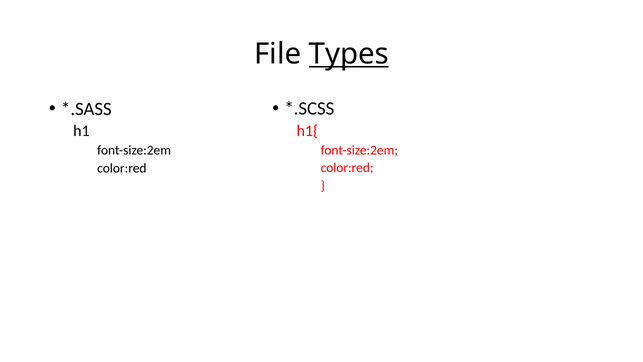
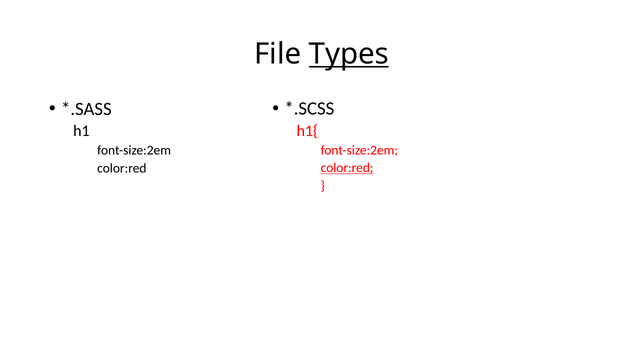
color:red underline: none -> present (347, 168)
